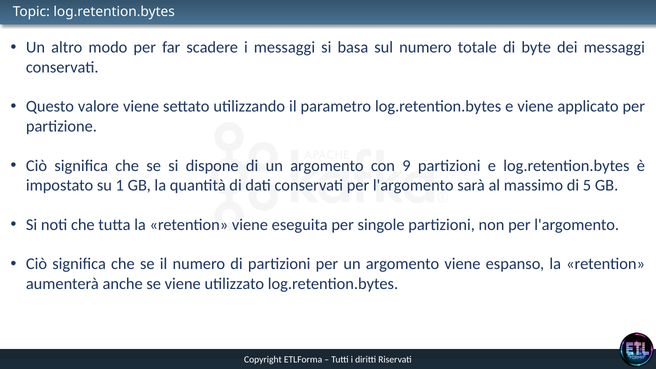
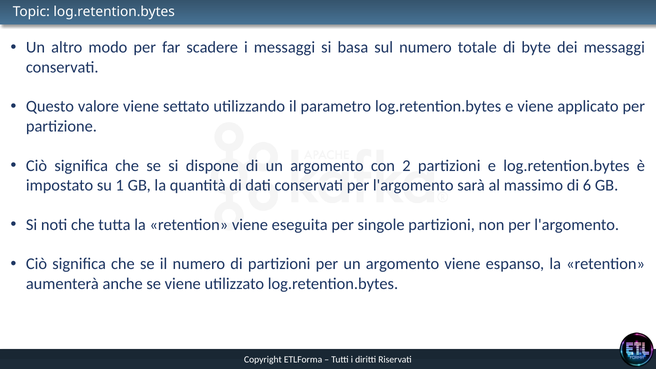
9: 9 -> 2 (406, 166)
5: 5 -> 6 (587, 185)
